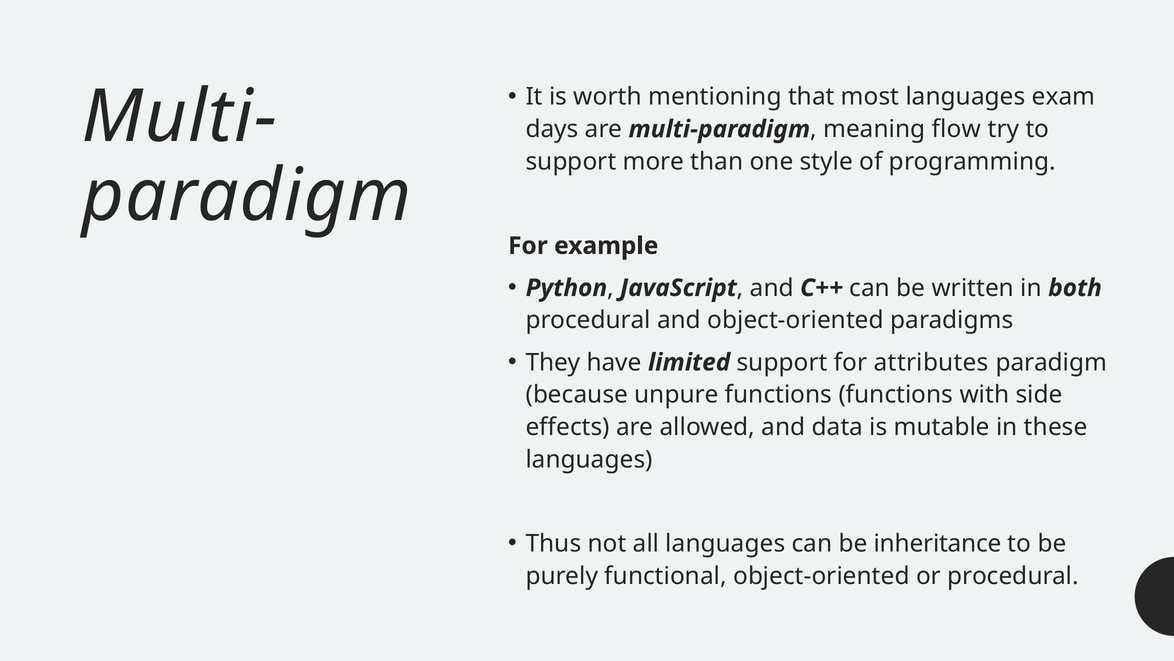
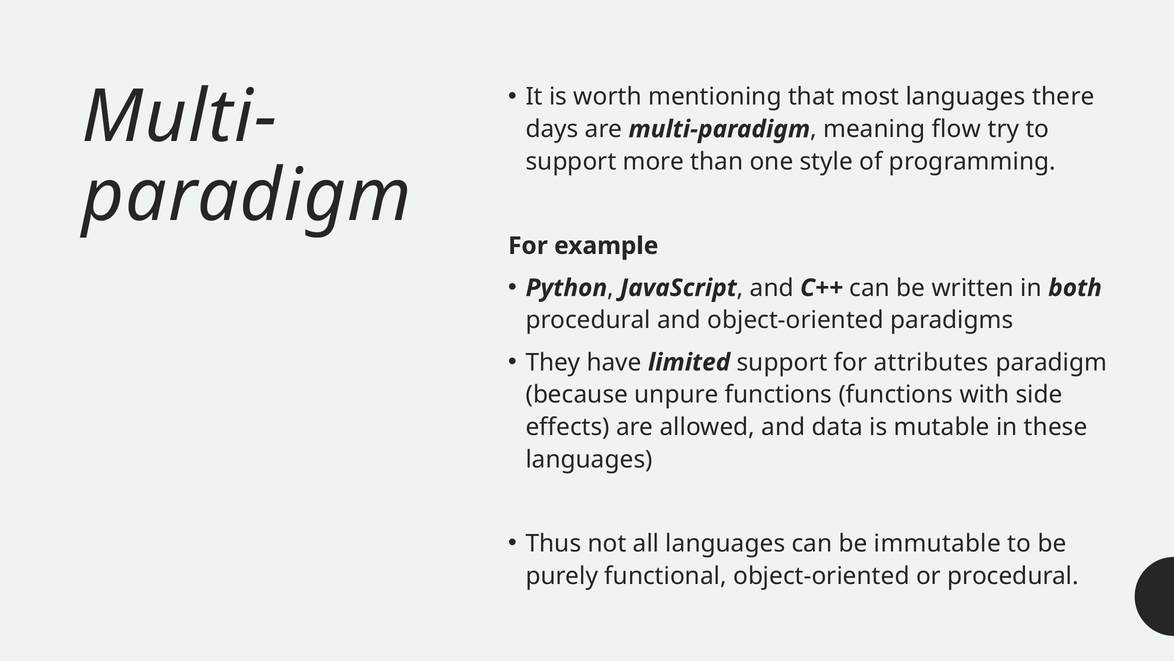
exam: exam -> there (1063, 97)
inheritance: inheritance -> immutable (937, 543)
